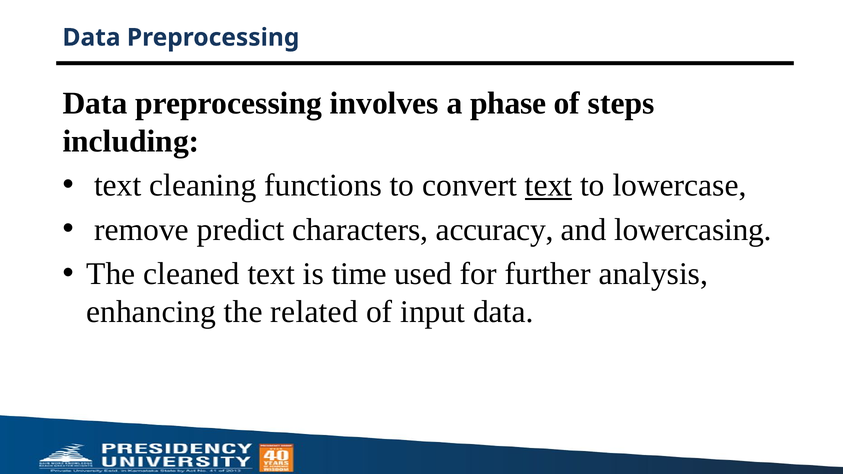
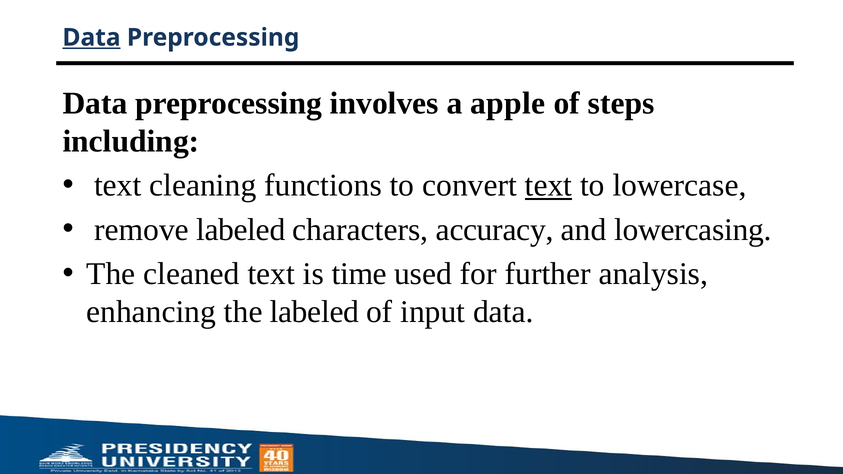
Data underline: none -> present (92, 38)
phase: phase -> apple (508, 103)
remove predict: predict -> labeled (241, 230)
the related: related -> labeled (314, 312)
